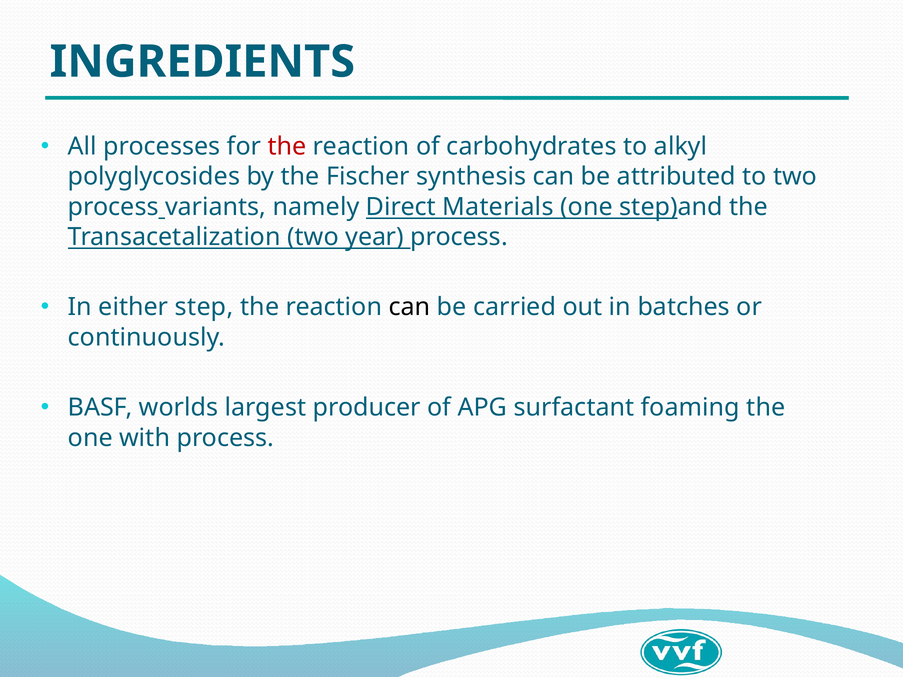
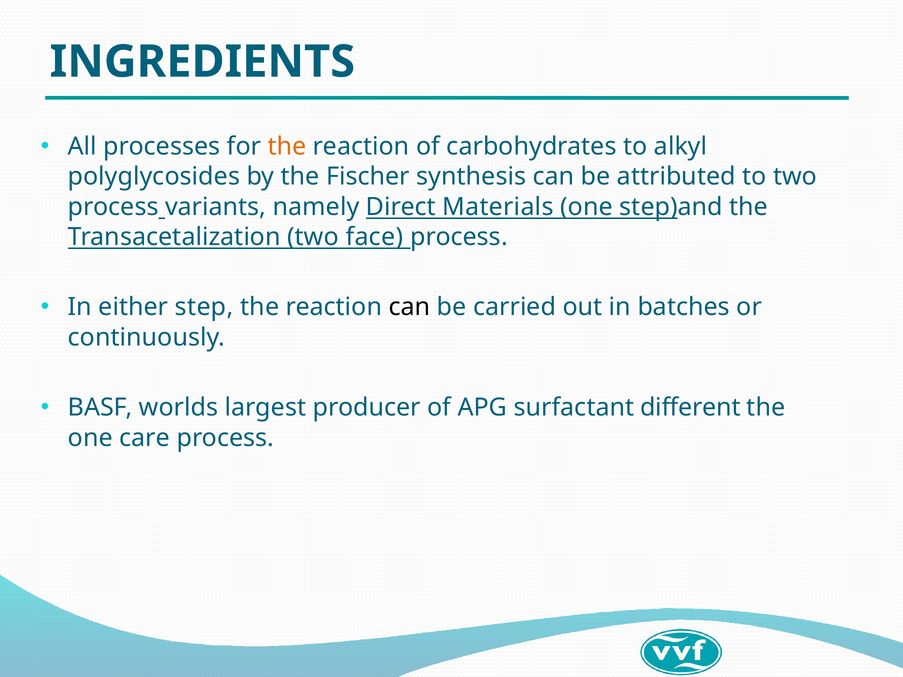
the colour: red -> orange (287, 147)
year: year -> face (374, 237)
foaming: foaming -> different (690, 408)
with: with -> care (145, 438)
